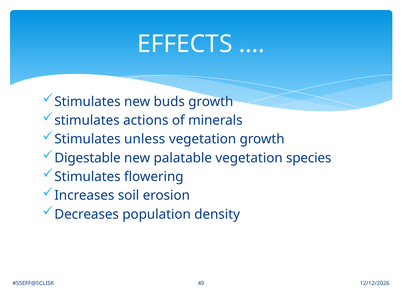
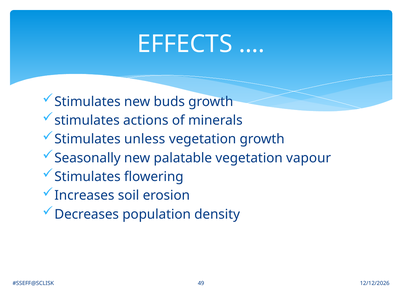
Digestable: Digestable -> Seasonally (88, 158)
species: species -> vapour (309, 158)
